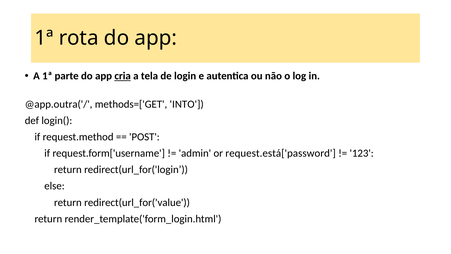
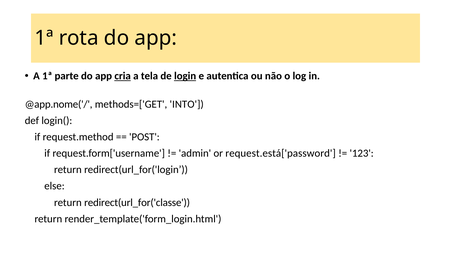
login underline: none -> present (185, 76)
@app.outra('/: @app.outra('/ -> @app.nome('/ (59, 104)
redirect(url_for('value: redirect(url_for('value -> redirect(url_for('classe (137, 202)
